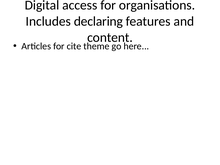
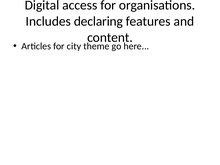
cite: cite -> city (74, 46)
